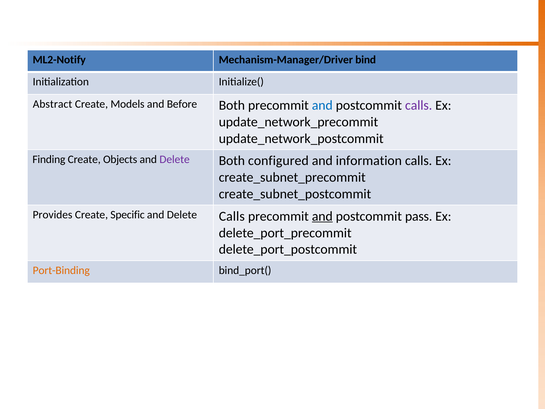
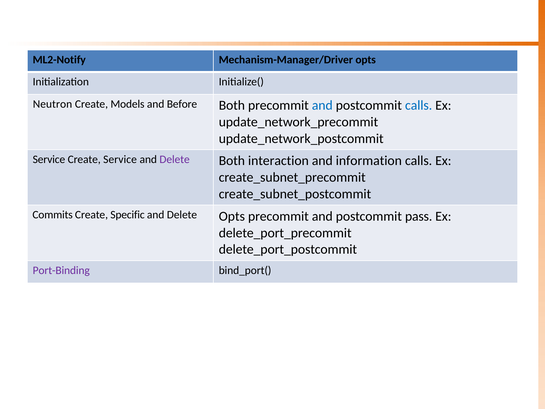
Mechanism-Manager/Driver bind: bind -> opts (366, 60)
Abstract: Abstract -> Neutron (53, 104)
calls colour: purple -> blue (419, 105)
Finding: Finding -> Service (49, 159)
Create Objects: Objects -> Service (120, 159)
configured: configured -> interaction (278, 161)
Provides: Provides -> Commits (53, 215)
Delete Calls: Calls -> Opts (232, 216)
and underline: present -> none (322, 216)
Port-Binding colour: orange -> purple (61, 270)
